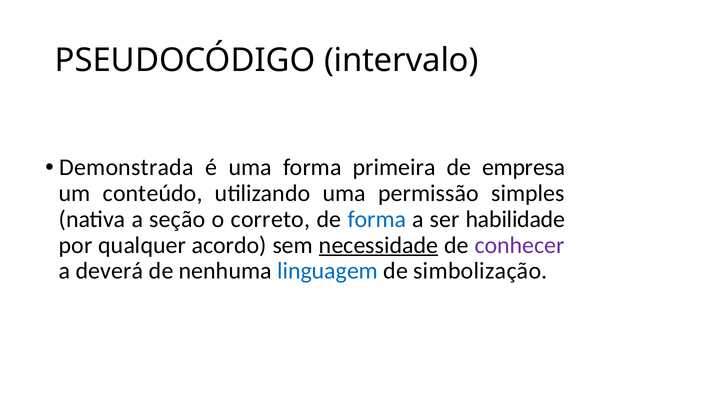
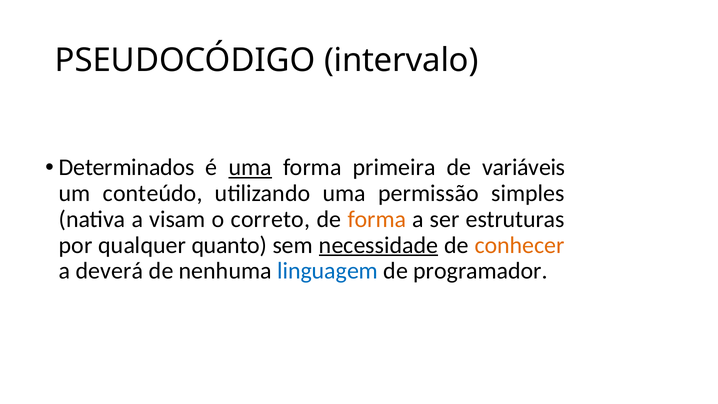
Demonstrada: Demonstrada -> Determinados (127, 167)
uma underline: none -> present (250, 167)
empresa: empresa -> variáveis (524, 167)
seção: seção -> visam (177, 219)
forma colour: blue -> orange (377, 219)
habilidade: habilidade -> estruturas (515, 219)
acordo: acordo -> quanto (229, 245)
conhecer colour: purple -> orange (520, 245)
simbolização: simbolização -> programador (481, 271)
